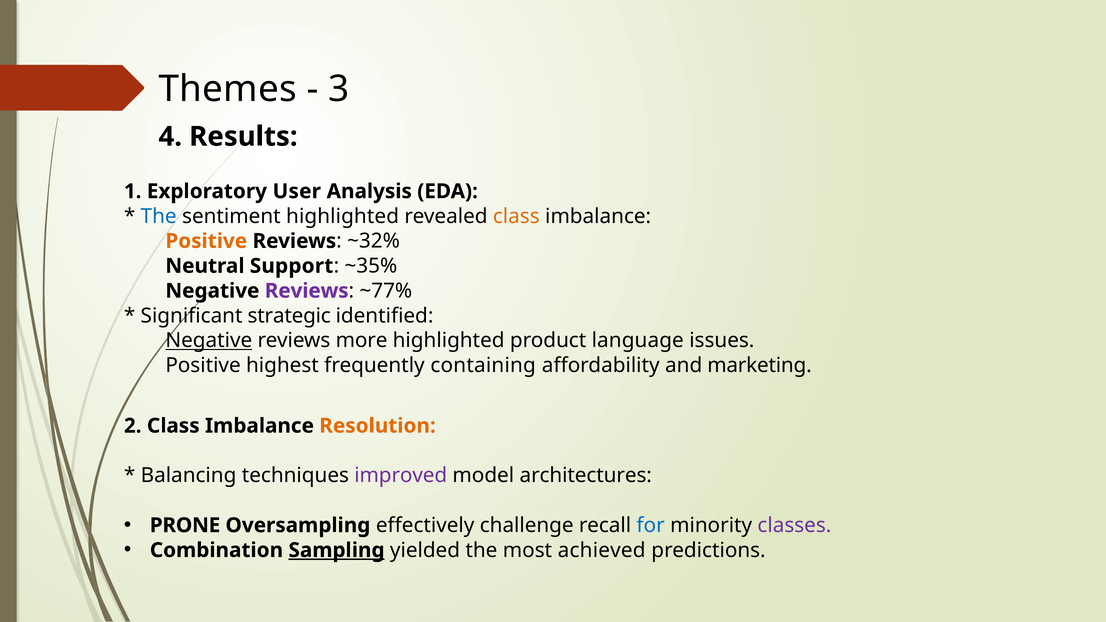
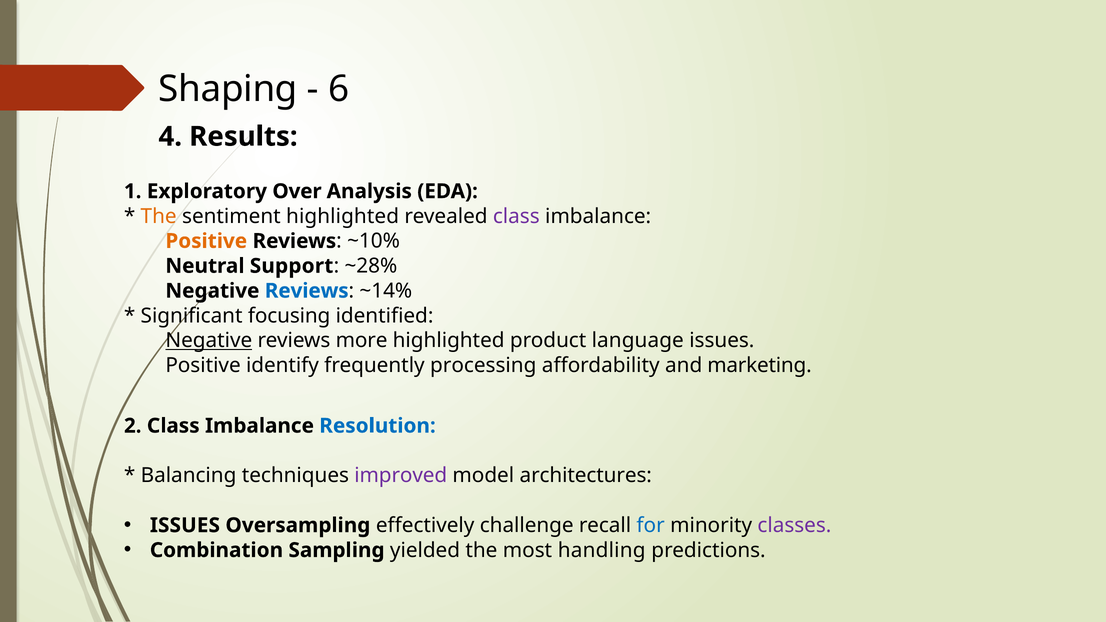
Themes: Themes -> Shaping (228, 89)
3: 3 -> 6 (339, 89)
User: User -> Over (297, 191)
The colour: blue -> orange (159, 216)
class colour: orange -> purple (516, 216)
~32%: ~32% -> ~10% (374, 241)
~35%: ~35% -> ~28% (371, 266)
Reviews colour: purple -> blue (307, 291)
~77%: ~77% -> ~14% (386, 291)
strategic: strategic -> focusing (289, 316)
highest: highest -> identify (282, 366)
containing: containing -> processing (483, 366)
Resolution colour: orange -> blue (378, 426)
PRONE: PRONE -> ISSUES (185, 525)
Sampling underline: present -> none (336, 550)
achieved: achieved -> handling (602, 550)
